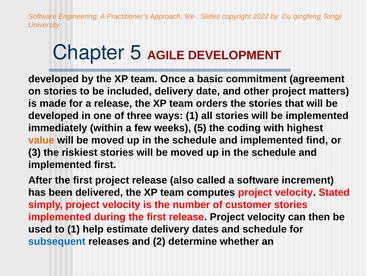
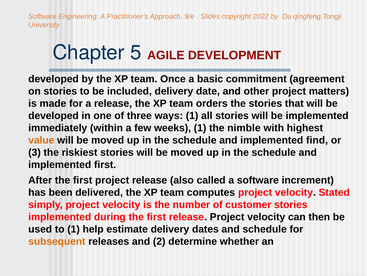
weeks 5: 5 -> 1 (200, 128)
coding: coding -> nimble (244, 128)
subsequent colour: blue -> orange (57, 241)
